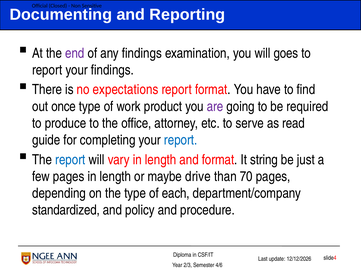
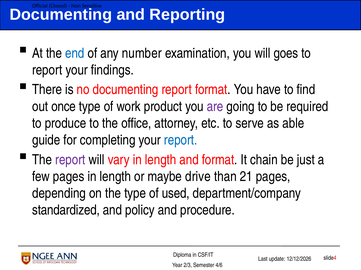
end colour: purple -> blue (75, 53)
any findings: findings -> number (142, 53)
no expectations: expectations -> documenting (126, 90)
read: read -> able (293, 124)
report colour: blue -> purple (70, 160)
string: string -> chain (264, 160)
70: 70 -> 21 (246, 177)
each: each -> used (176, 194)
